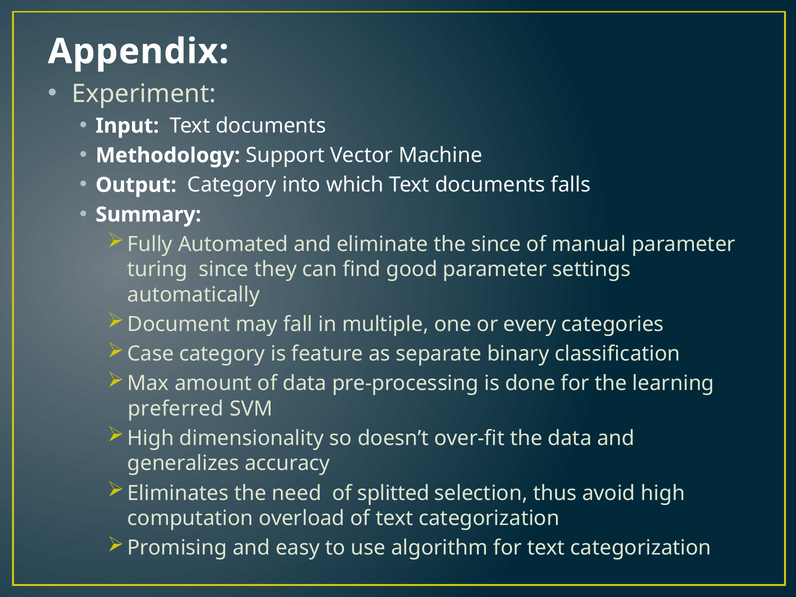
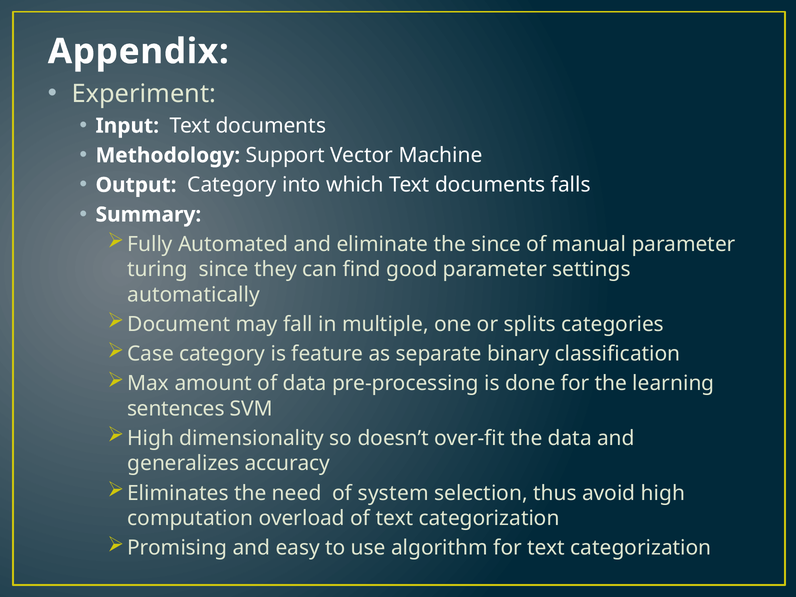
every: every -> splits (530, 324)
preferred: preferred -> sentences (176, 409)
splitted: splitted -> system (393, 493)
